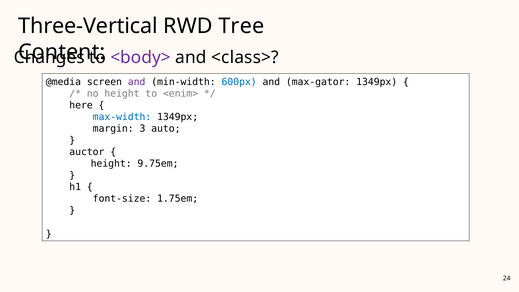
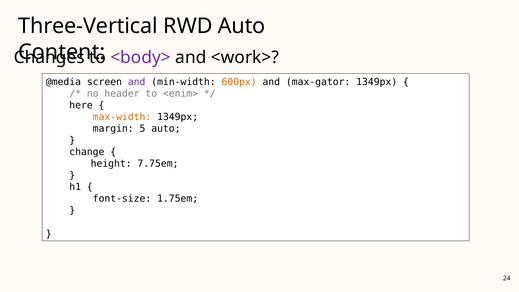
RWD Tree: Tree -> Auto (242, 26)
<class>: <class> -> <work> (245, 57)
600px colour: blue -> orange (239, 82)
no height: height -> header (122, 94)
max-width colour: blue -> orange (122, 117)
3: 3 -> 5 (142, 129)
auctor: auctor -> change (87, 152)
9.75em: 9.75em -> 7.75em (158, 164)
